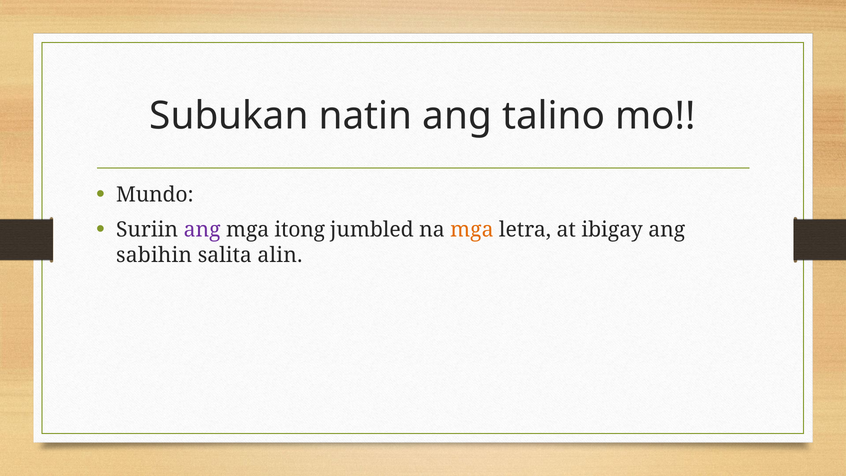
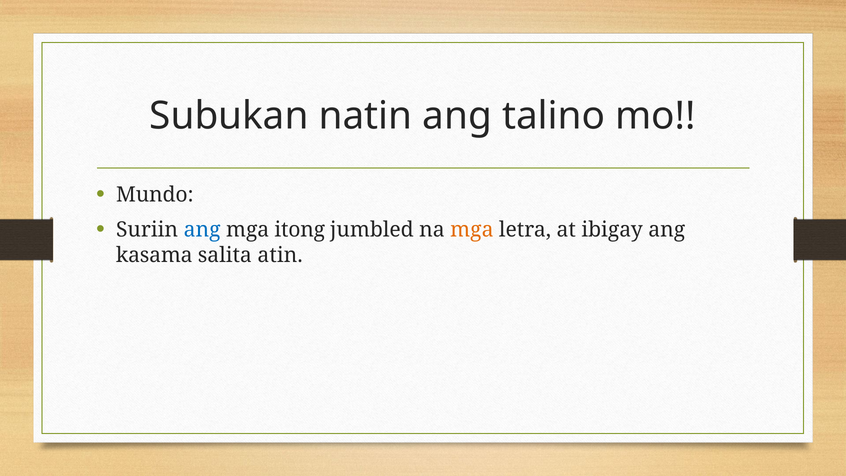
ang colour: purple -> blue (202, 230)
sabihin: sabihin -> kasama (154, 255)
alin: alin -> atin (280, 255)
